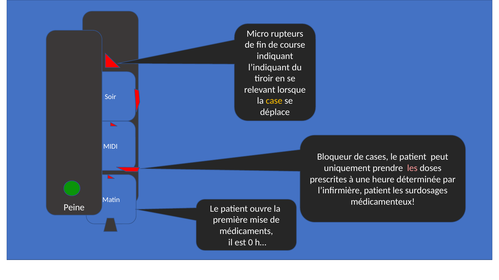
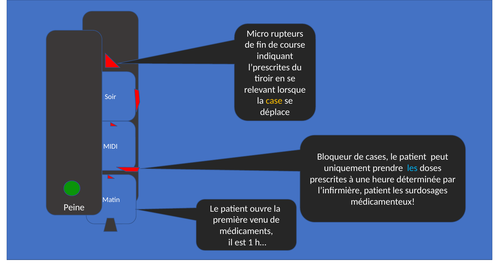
l’indiquant: l’indiquant -> l’prescrites (269, 67)
les colour: pink -> light blue (412, 168)
mise: mise -> venu (259, 220)
0: 0 -> 1 (250, 243)
